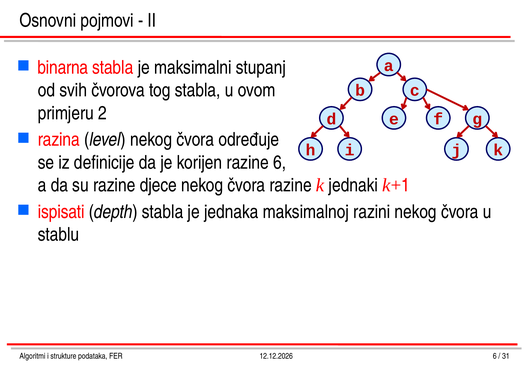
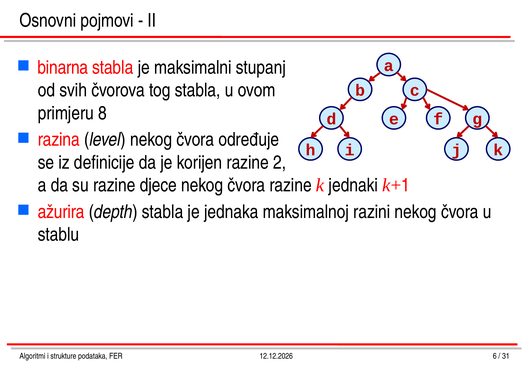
2: 2 -> 8 (103, 113)
razine 6: 6 -> 2 (280, 163)
ispisati: ispisati -> ažurira (61, 212)
